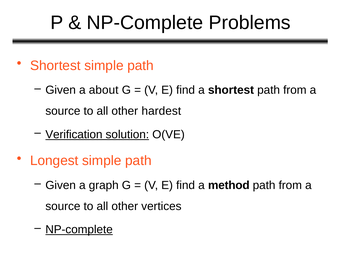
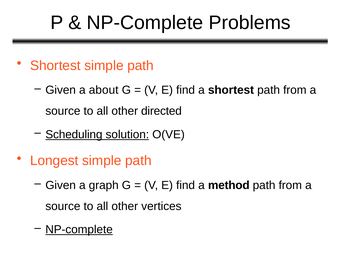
hardest: hardest -> directed (161, 111)
Verification: Verification -> Scheduling (74, 134)
